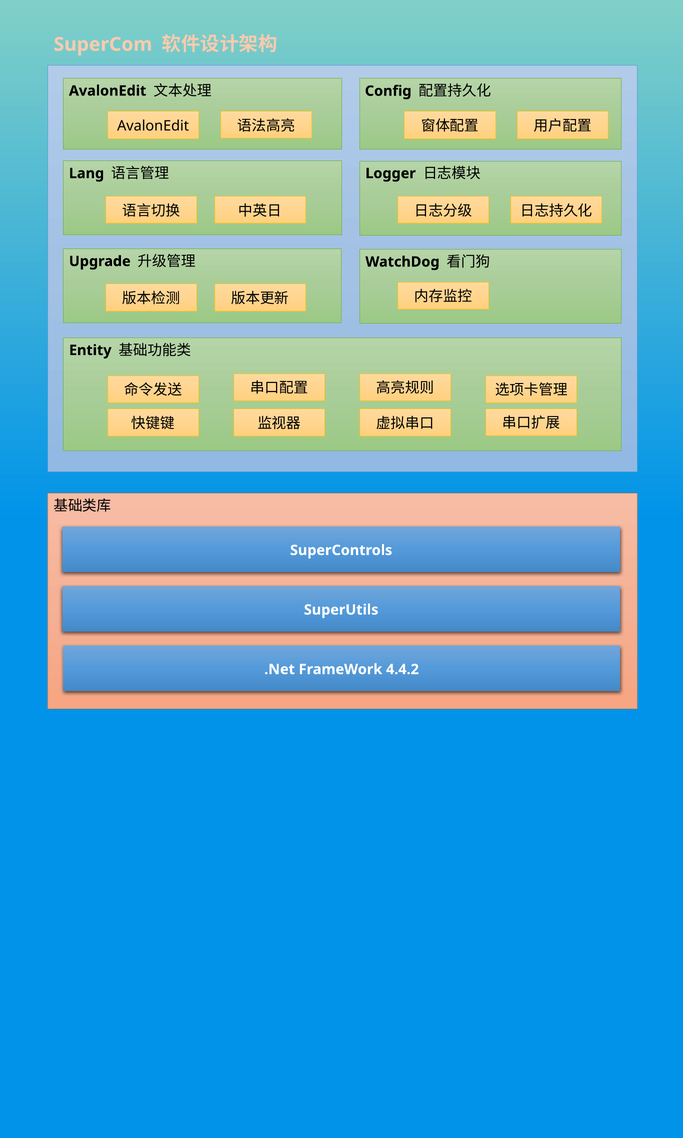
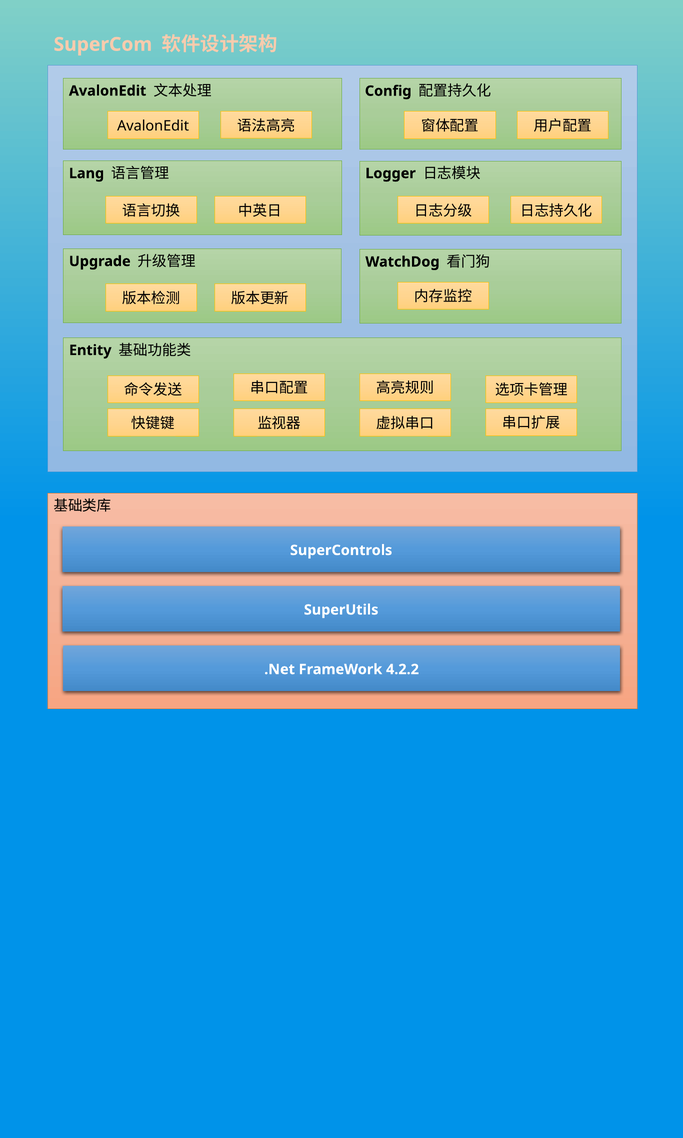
4.4.2: 4.4.2 -> 4.2.2 (402, 670)
